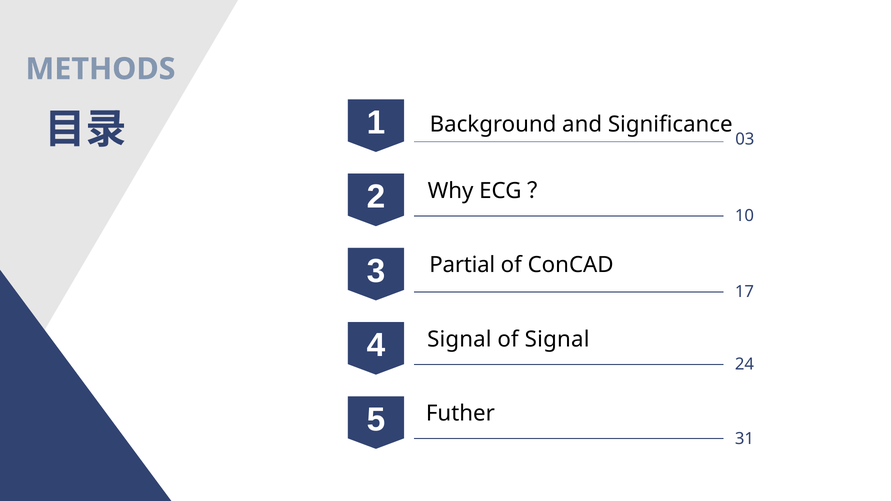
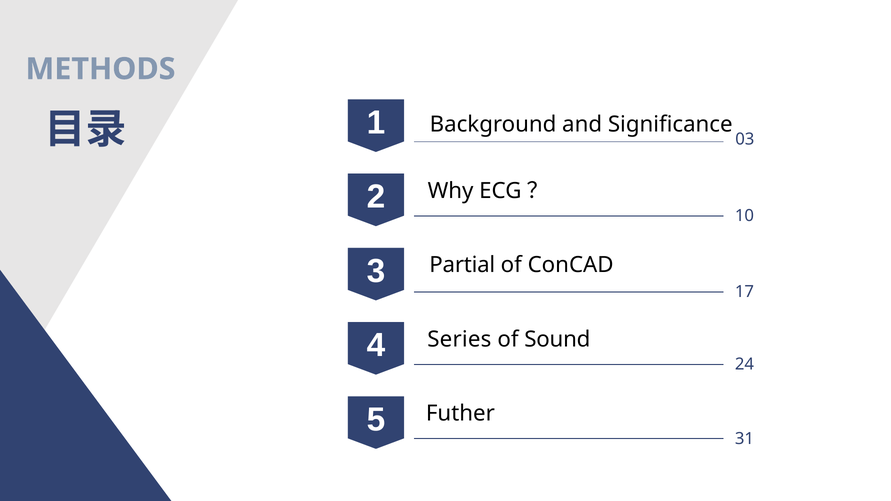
Signal: Signal -> Series (459, 339)
of Signal: Signal -> Sound (557, 339)
